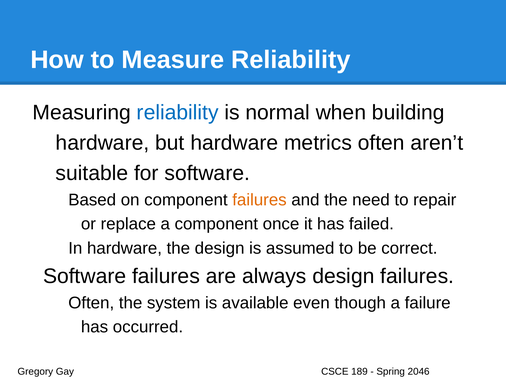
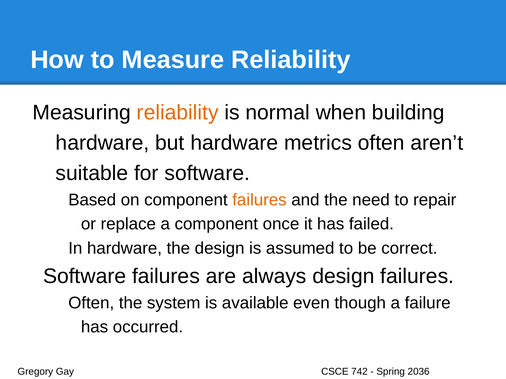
reliability colour: blue -> orange (178, 113)
189: 189 -> 742 (359, 372)
2046: 2046 -> 2036 (419, 372)
